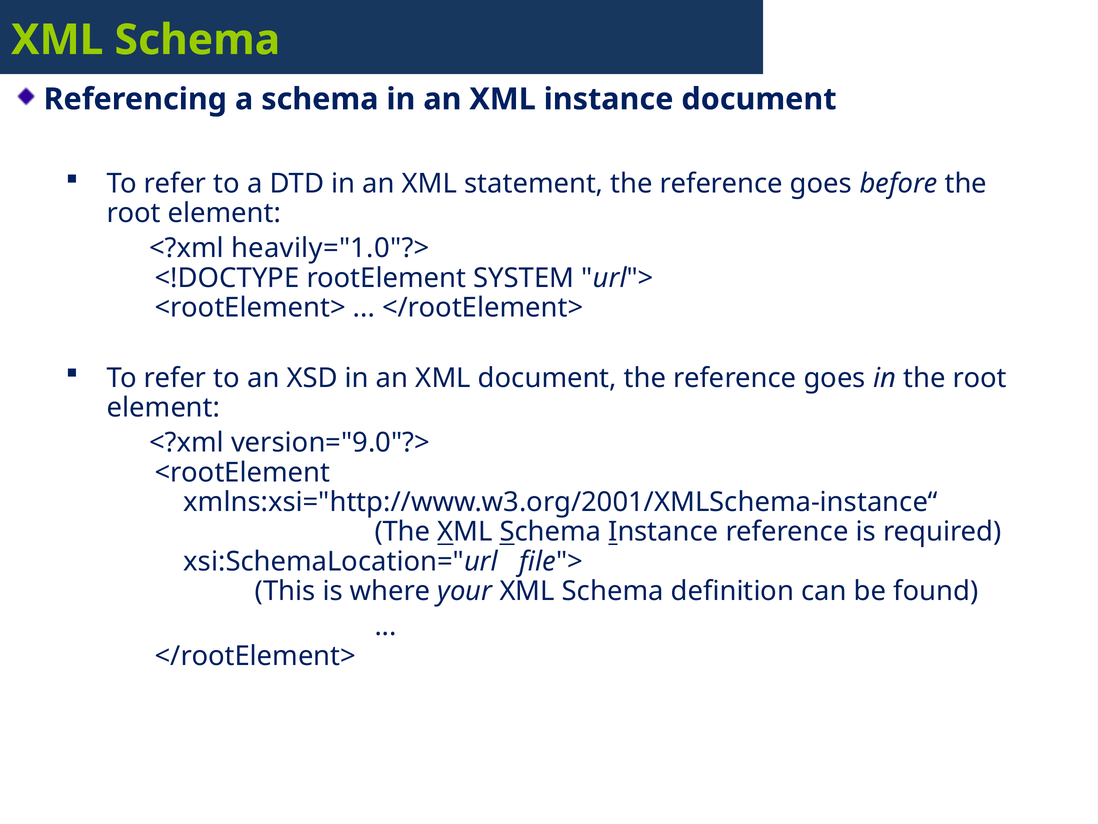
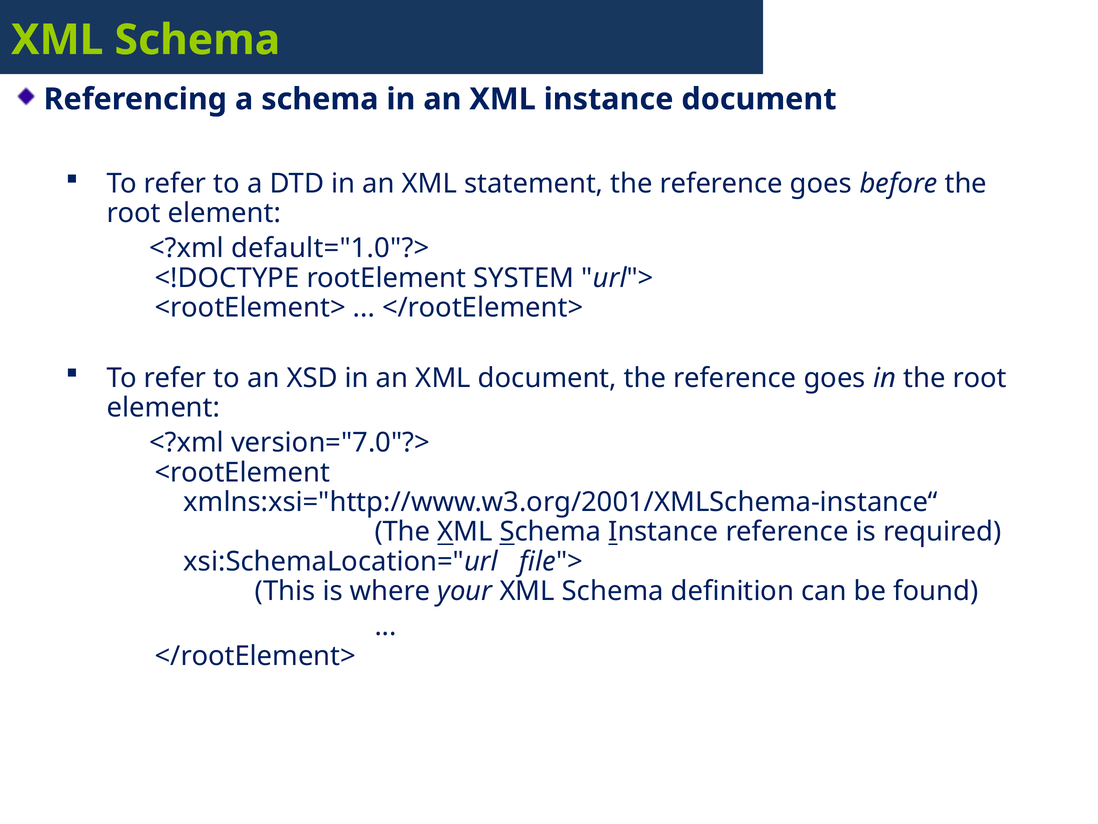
heavily="1.0"?>: heavily="1.0"?> -> default="1.0"?> (330, 248)
version="9.0"?>: version="9.0"?> -> version="7.0"?> (330, 443)
